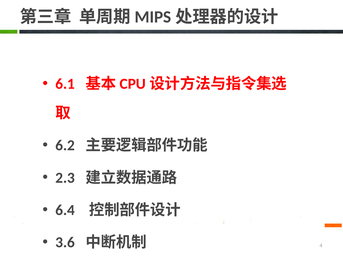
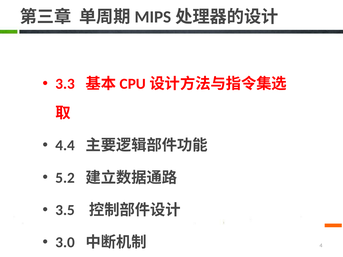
6.1: 6.1 -> 3.3 (65, 84)
6.2: 6.2 -> 4.4 (65, 146)
2.3: 2.3 -> 5.2 (65, 178)
6.4: 6.4 -> 3.5 (65, 210)
3.6: 3.6 -> 3.0 (65, 243)
